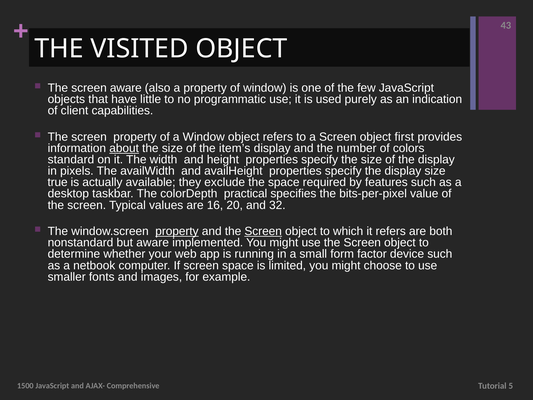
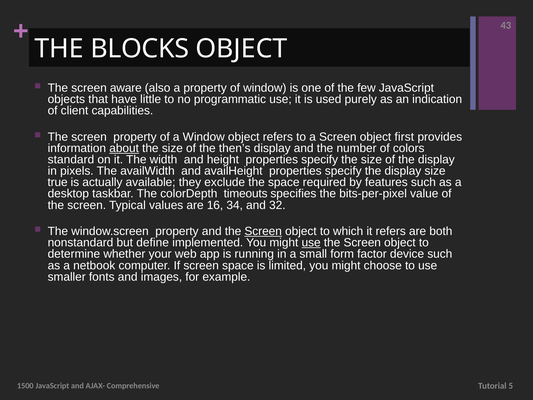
VISITED: VISITED -> BLOCKS (140, 49)
item’s: item’s -> then’s (235, 148)
practical: practical -> timeouts (246, 194)
20: 20 -> 34 (235, 205)
property underline: present -> none (177, 231)
but aware: aware -> define (153, 243)
use underline: none -> present (311, 243)
